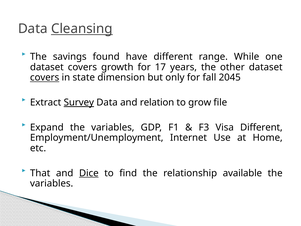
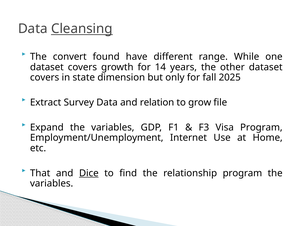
savings: savings -> convert (70, 57)
17: 17 -> 14 (160, 67)
covers underline: present -> none (45, 77)
2045: 2045 -> 2025 (230, 77)
Survey underline: present -> none (79, 102)
Visa Different: Different -> Program (261, 127)
relationship available: available -> program (242, 173)
